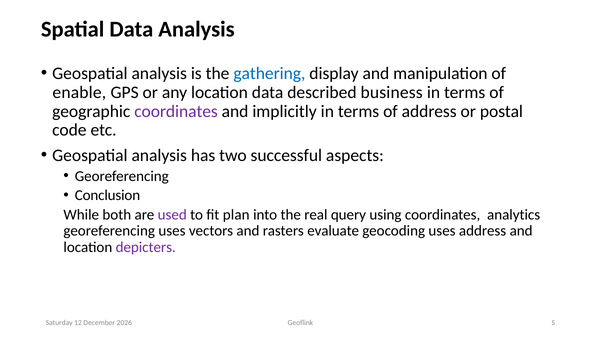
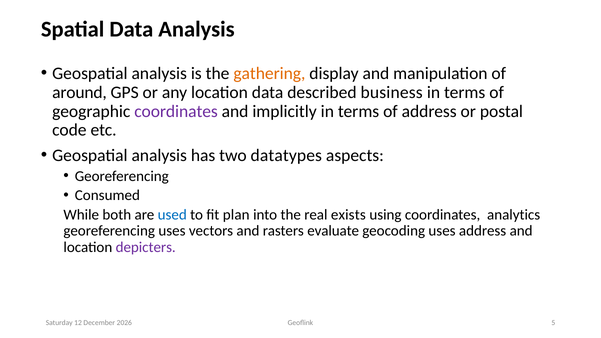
gathering colour: blue -> orange (269, 73)
enable: enable -> around (80, 92)
successful: successful -> datatypes (286, 155)
Conclusion: Conclusion -> Consumed (107, 195)
used colour: purple -> blue (172, 215)
query: query -> exists (348, 215)
